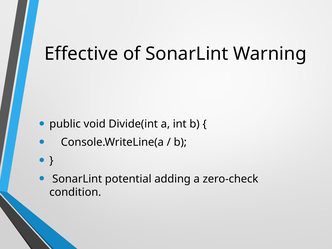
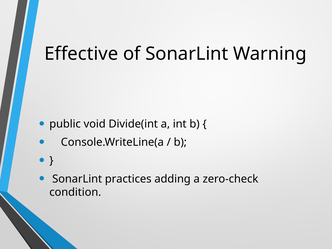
potential: potential -> practices (128, 179)
